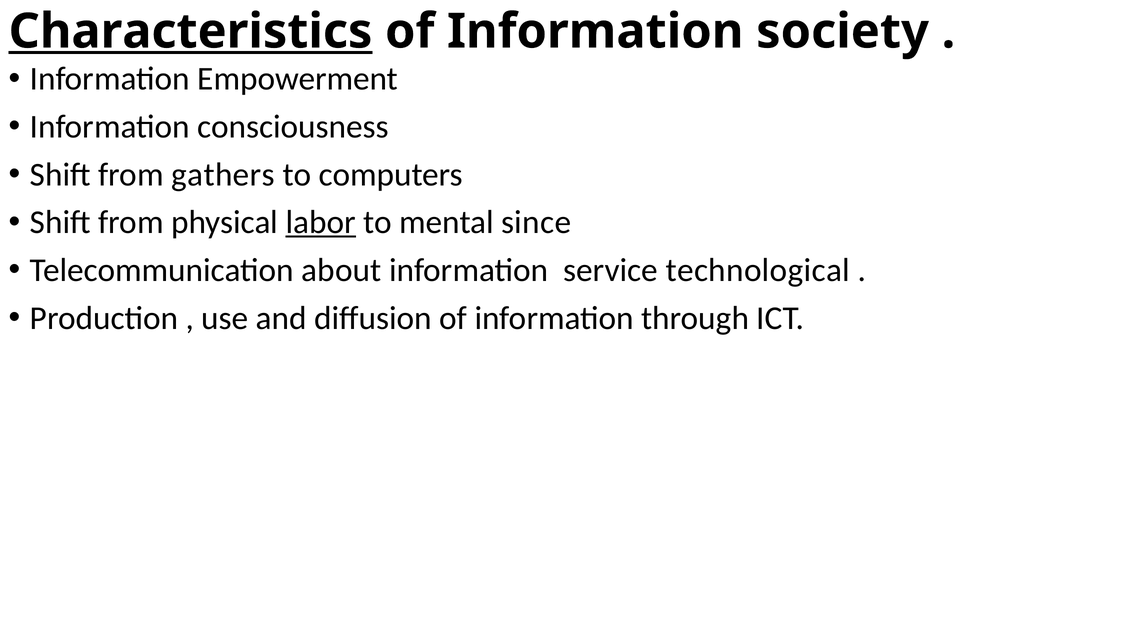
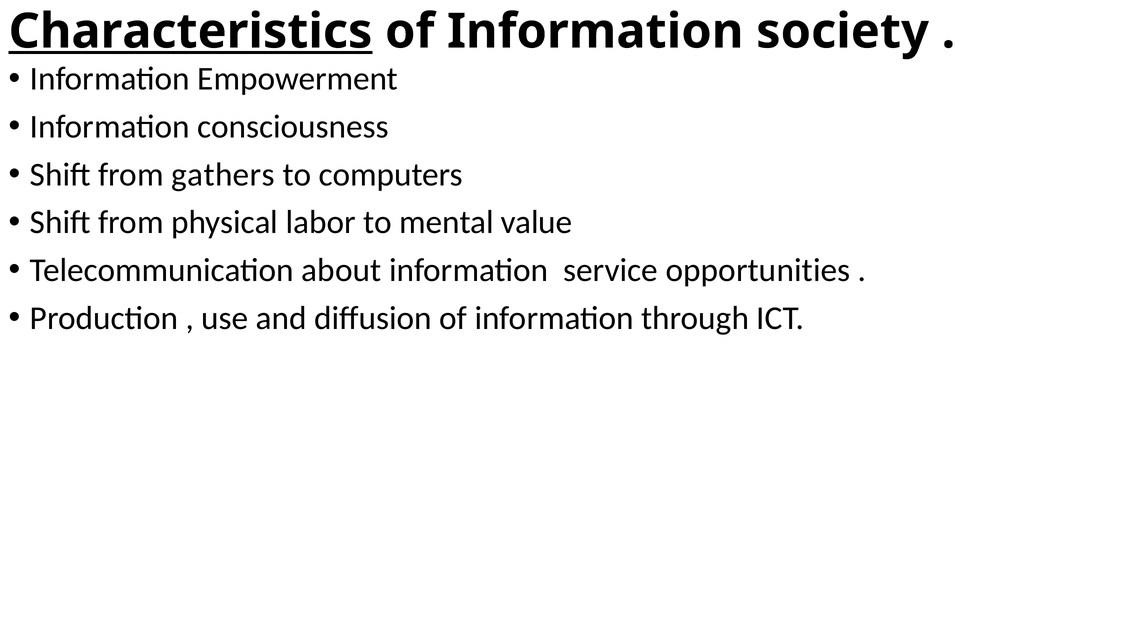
labor underline: present -> none (321, 223)
since: since -> value (536, 223)
technological: technological -> opportunities (758, 270)
